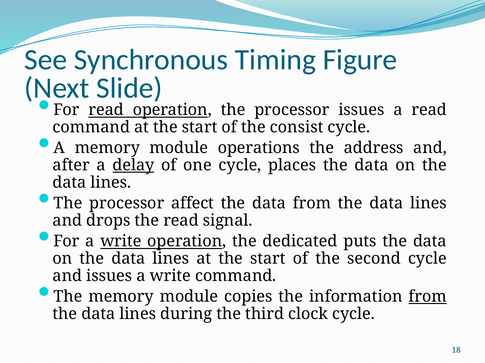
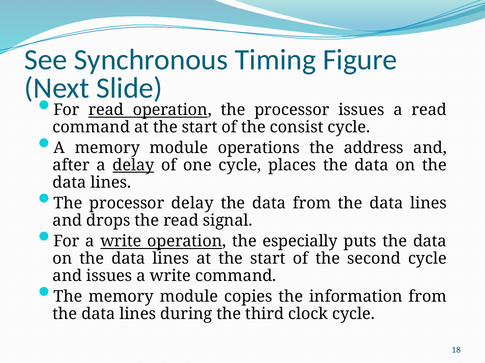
processor affect: affect -> delay (192, 204)
dedicated: dedicated -> especially (300, 242)
from underline: present -> none (428, 297)
